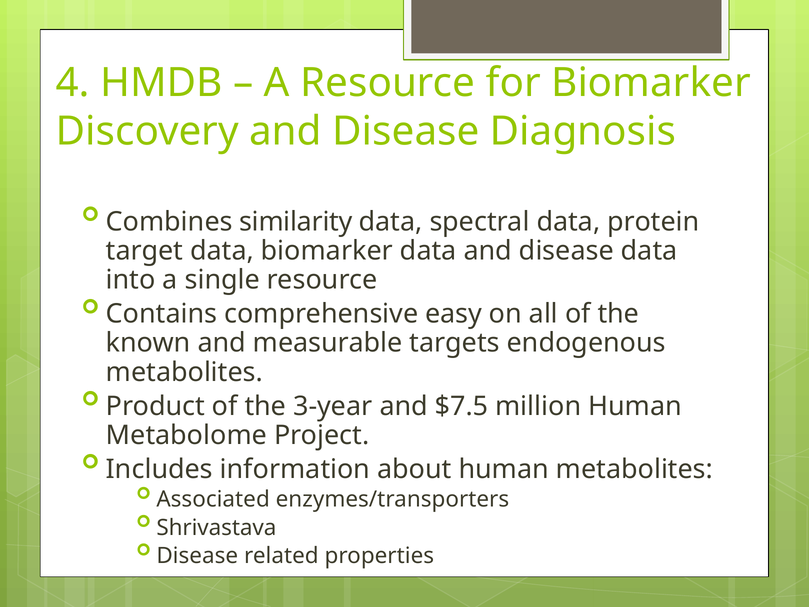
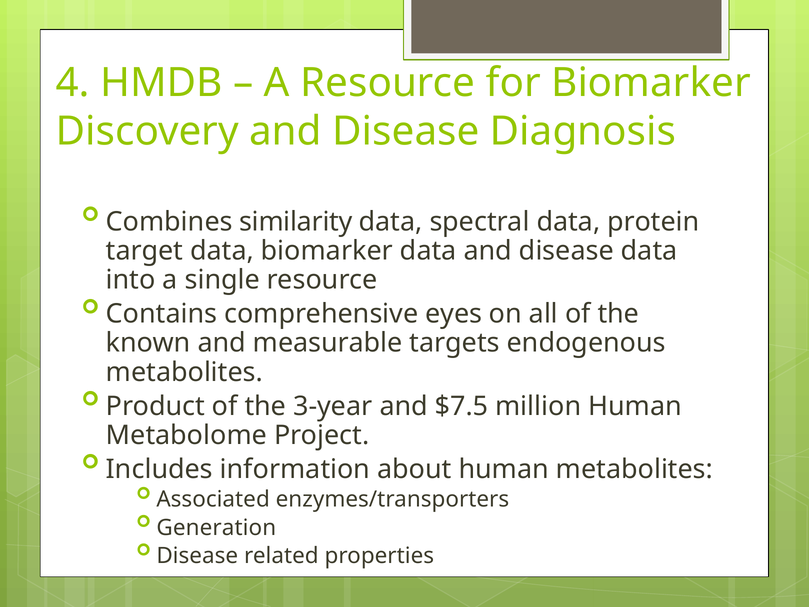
easy: easy -> eyes (454, 314)
Shrivastava: Shrivastava -> Generation (216, 527)
